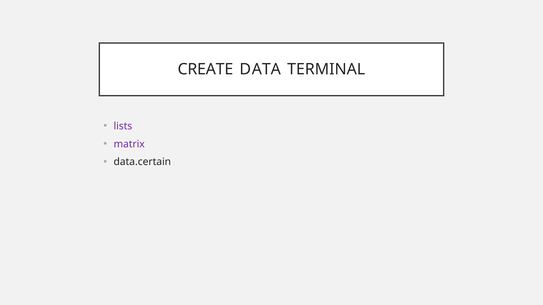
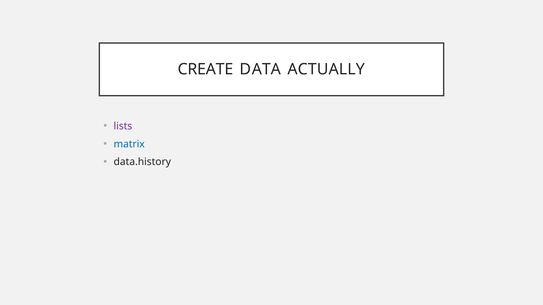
TERMINAL: TERMINAL -> ACTUALLY (326, 69)
matrix colour: purple -> blue (129, 144)
data.certain: data.certain -> data.history (142, 162)
